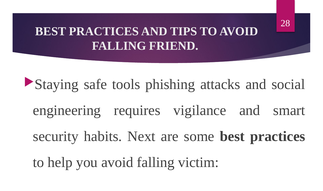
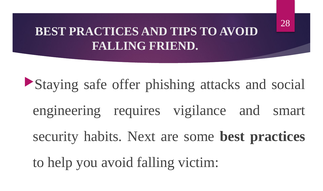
tools: tools -> offer (126, 84)
